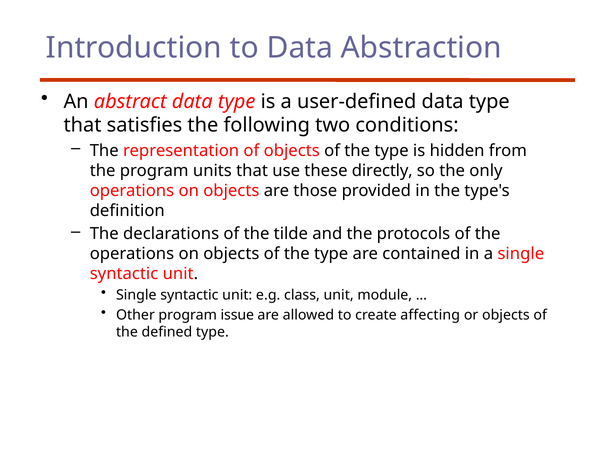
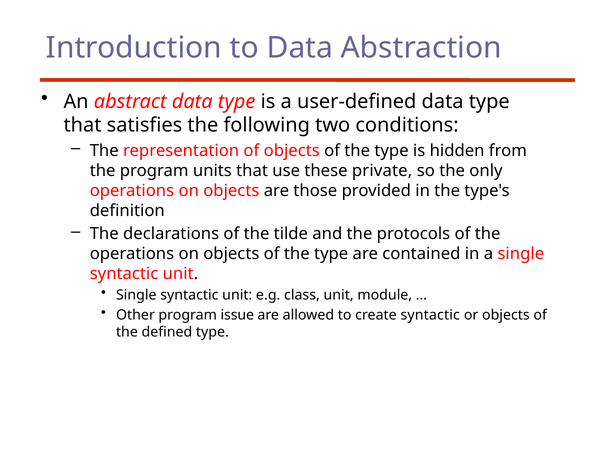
directly: directly -> private (382, 171)
create affecting: affecting -> syntactic (430, 315)
